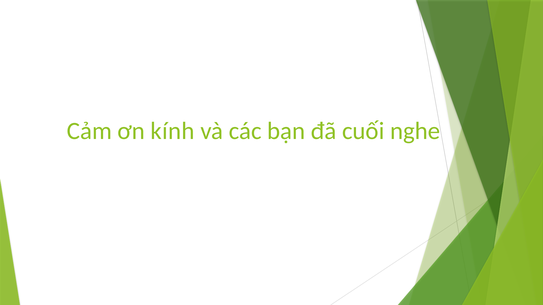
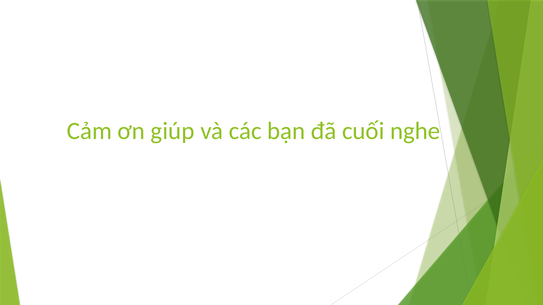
kính: kính -> giúp (173, 131)
